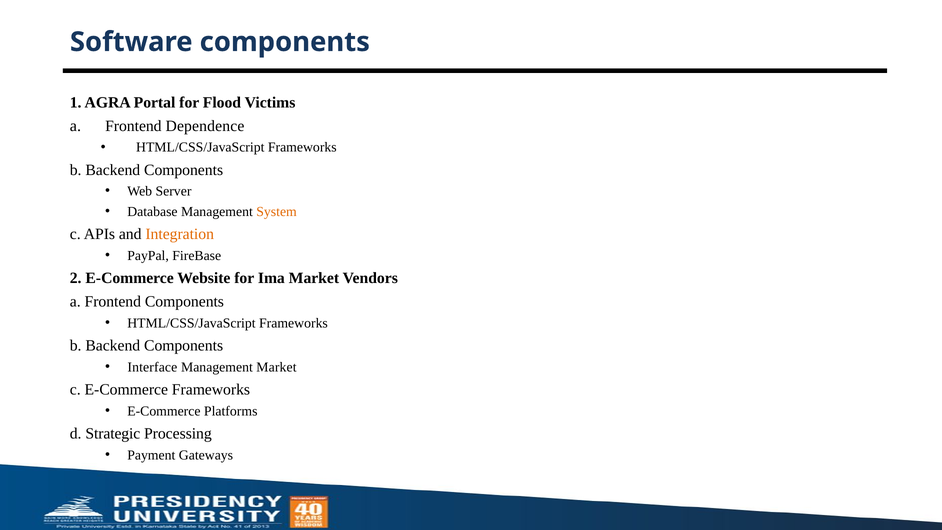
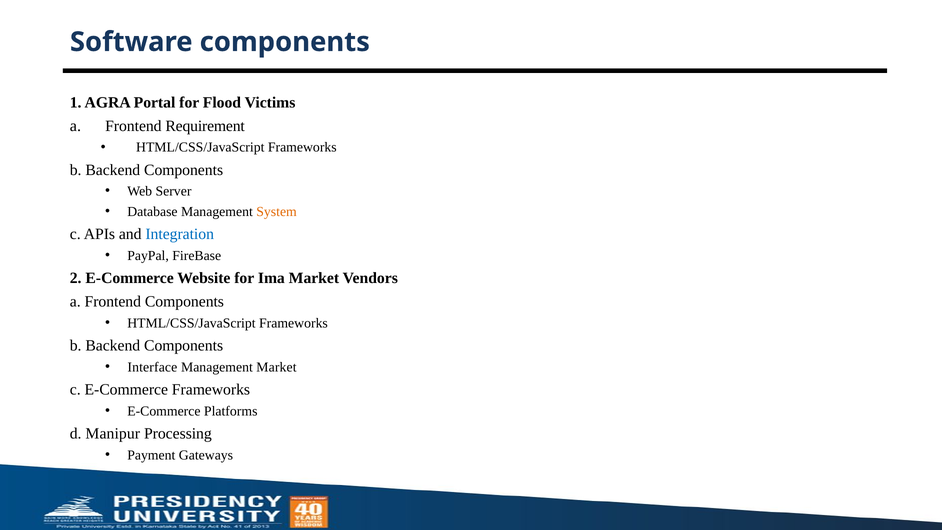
Dependence: Dependence -> Requirement (205, 126)
Integration colour: orange -> blue (180, 234)
Strategic: Strategic -> Manipur (113, 434)
